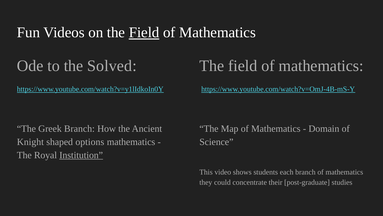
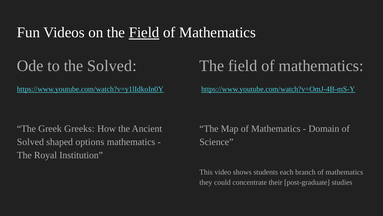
Greek Branch: Branch -> Greeks (79, 128)
Knight: Knight -> Solved (30, 142)
Institution underline: present -> none (81, 155)
